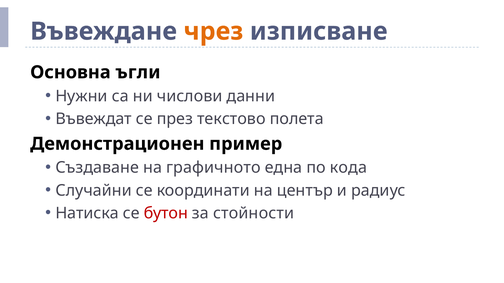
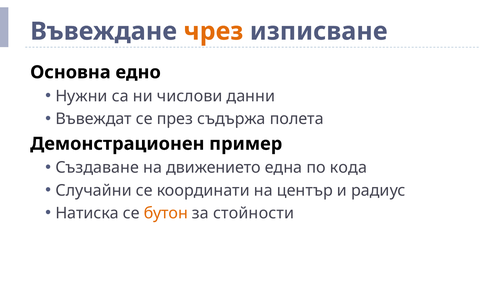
ъгли: ъгли -> едно (138, 72)
текстово: текстово -> съдържа (231, 119)
графичното: графичното -> движението (214, 168)
бутон colour: red -> orange (166, 214)
